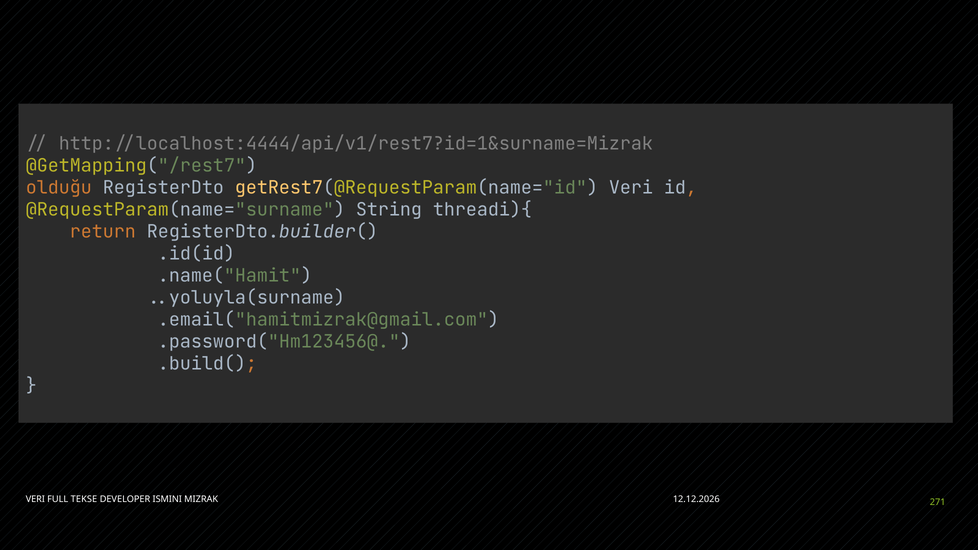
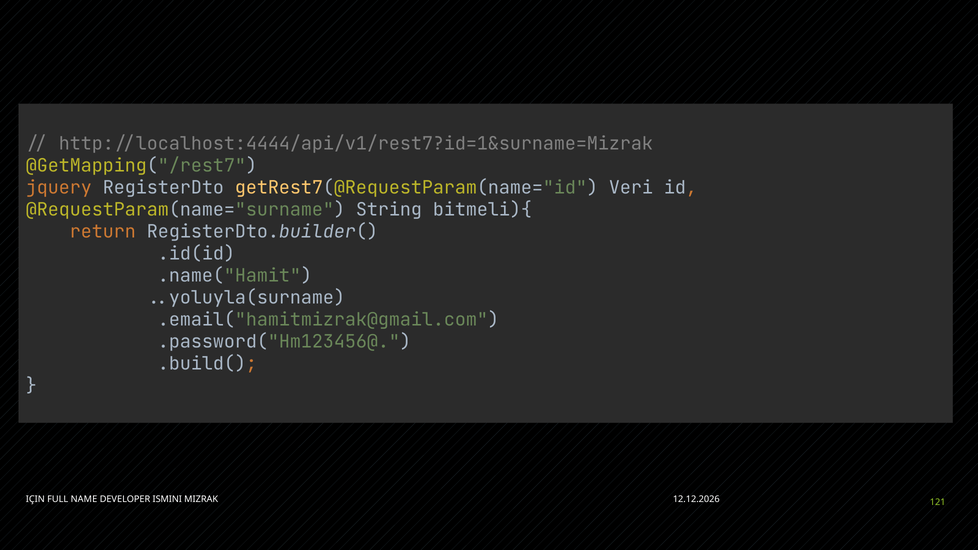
olduğu: olduğu -> jquery (59, 188)
threadi){: threadi){ -> bitmeli){ (482, 210)
VERI: VERI -> IÇIN (35, 499)
TEKSE: TEKSE -> NAME (84, 499)
271: 271 -> 121 (938, 502)
